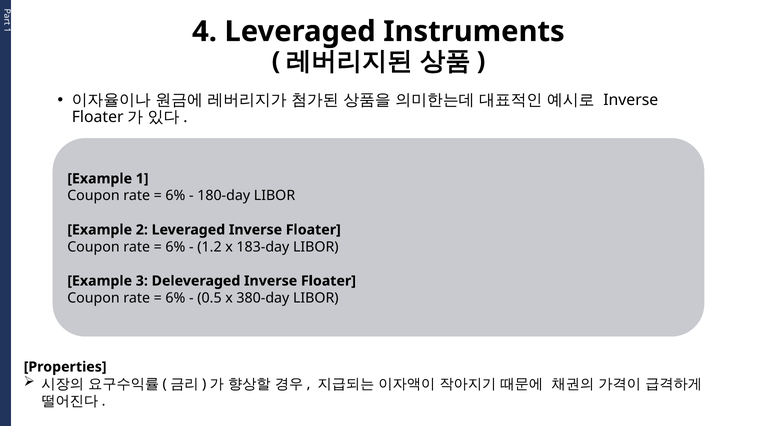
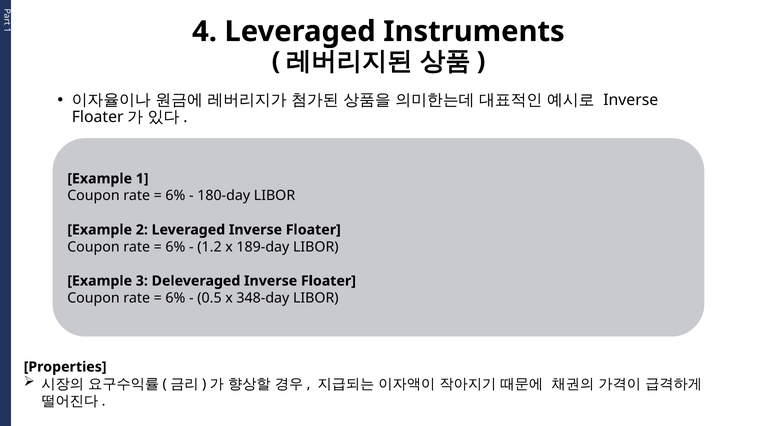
183-day: 183-day -> 189-day (263, 247)
380-day: 380-day -> 348-day (263, 298)
